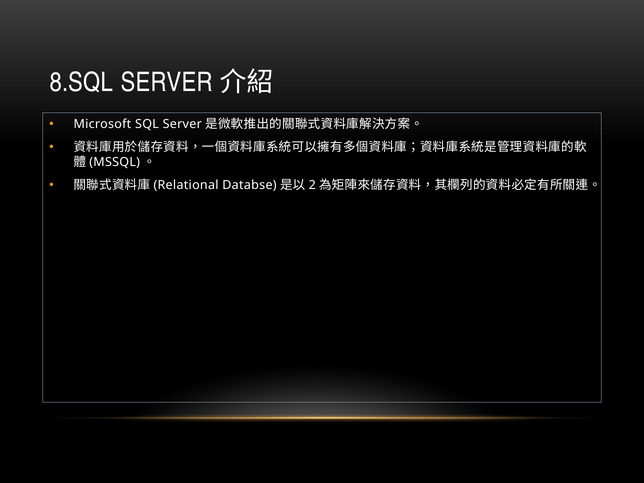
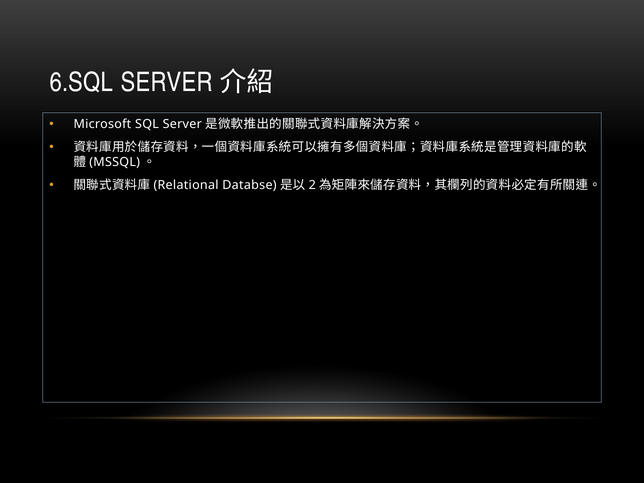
8.SQL: 8.SQL -> 6.SQL (81, 82)
